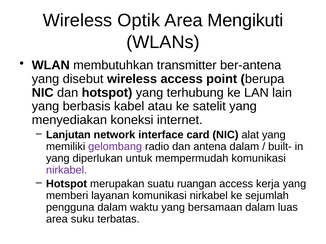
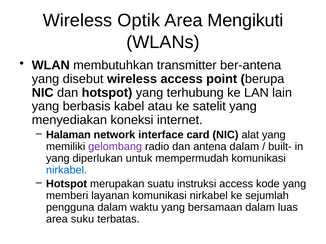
Lanjutan: Lanjutan -> Halaman (68, 135)
nirkabel colour: purple -> blue (67, 170)
ruangan: ruangan -> instruksi (197, 184)
kerja: kerja -> kode (268, 184)
